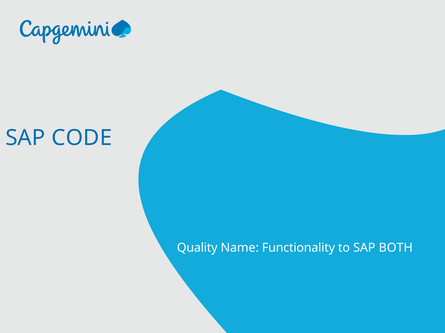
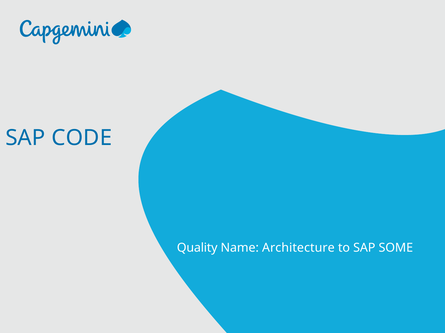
Functionality: Functionality -> Architecture (298, 248)
BOTH: BOTH -> SOME (396, 248)
